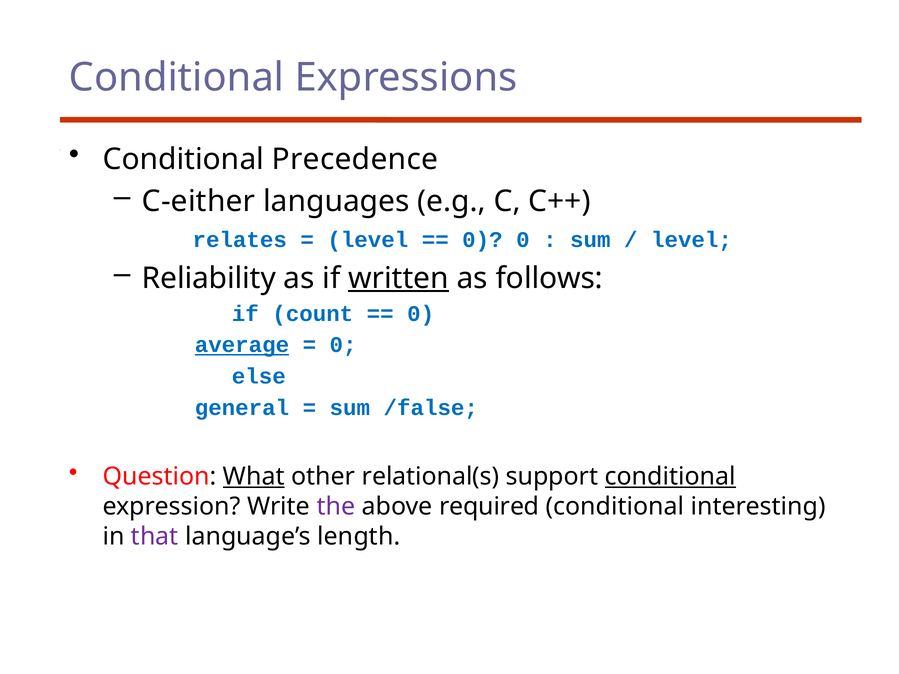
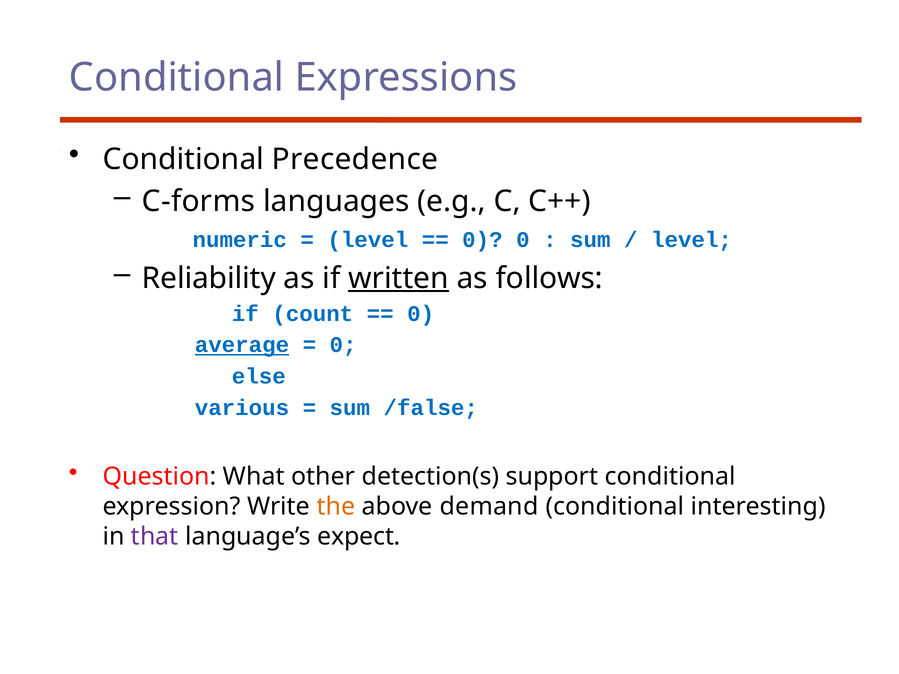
C-either: C-either -> C-forms (199, 201)
relates: relates -> numeric (240, 240)
general: general -> various (242, 408)
What underline: present -> none (254, 477)
relational(s: relational(s -> detection(s (430, 477)
conditional underline: present -> none (670, 477)
the colour: purple -> orange (336, 507)
required: required -> demand (489, 507)
length: length -> expect (359, 537)
